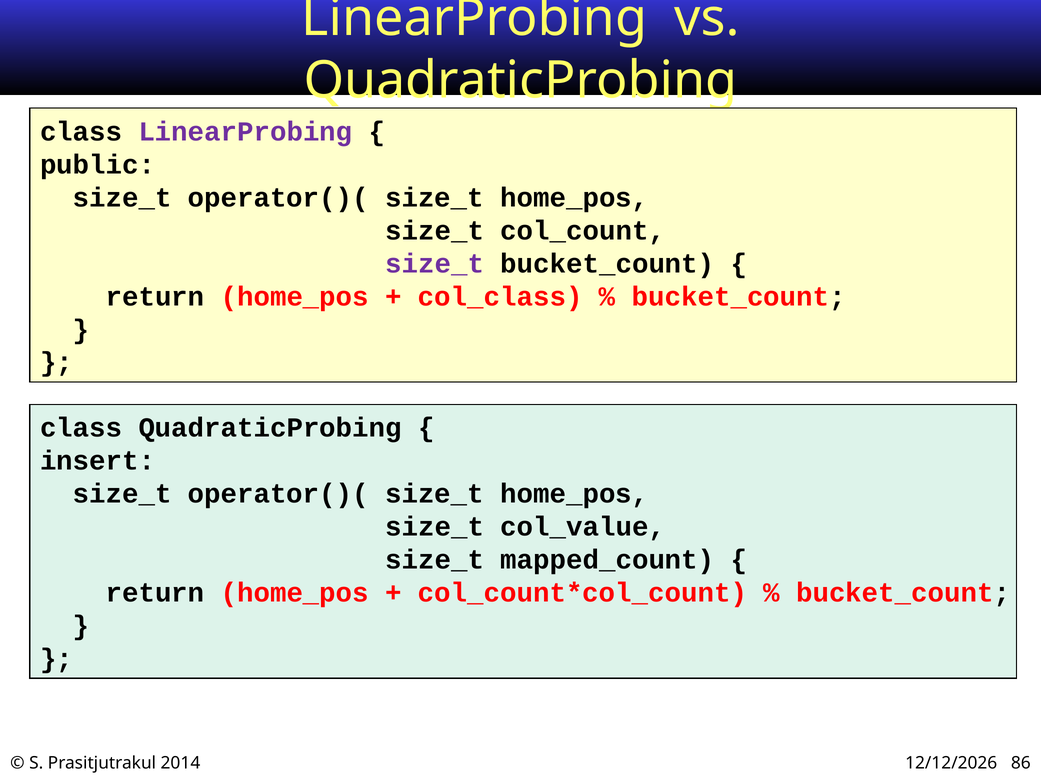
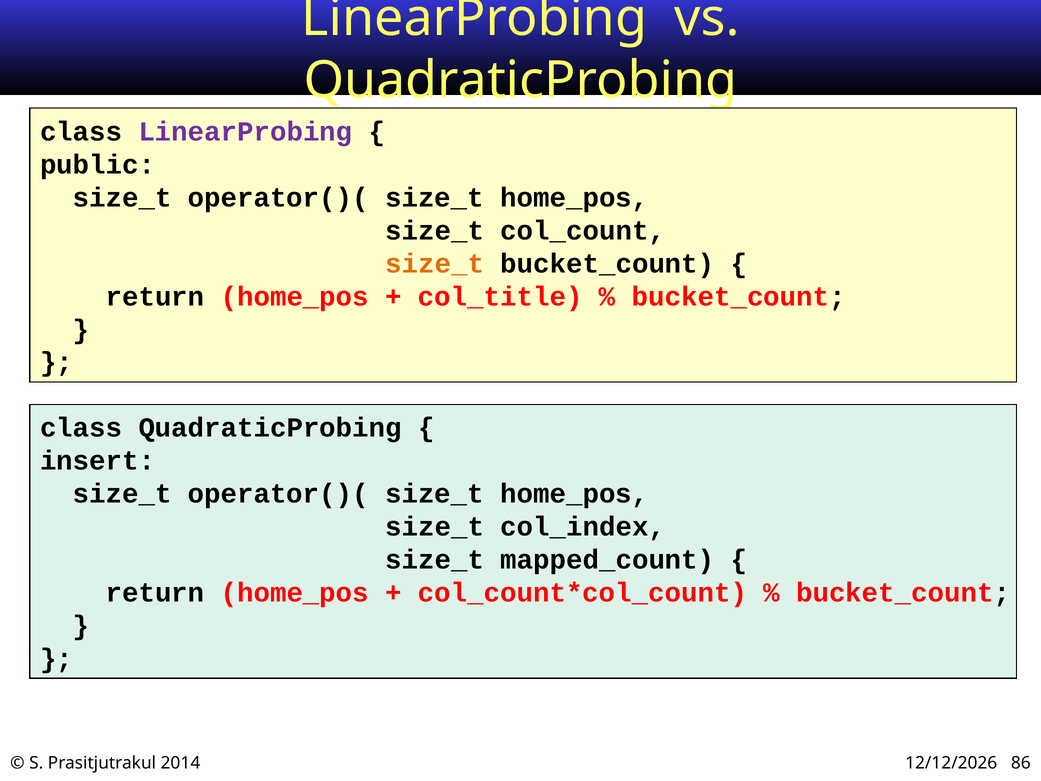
size_t colour: purple -> orange (435, 263)
col_class: col_class -> col_title (500, 296)
col_value: col_value -> col_index (583, 527)
